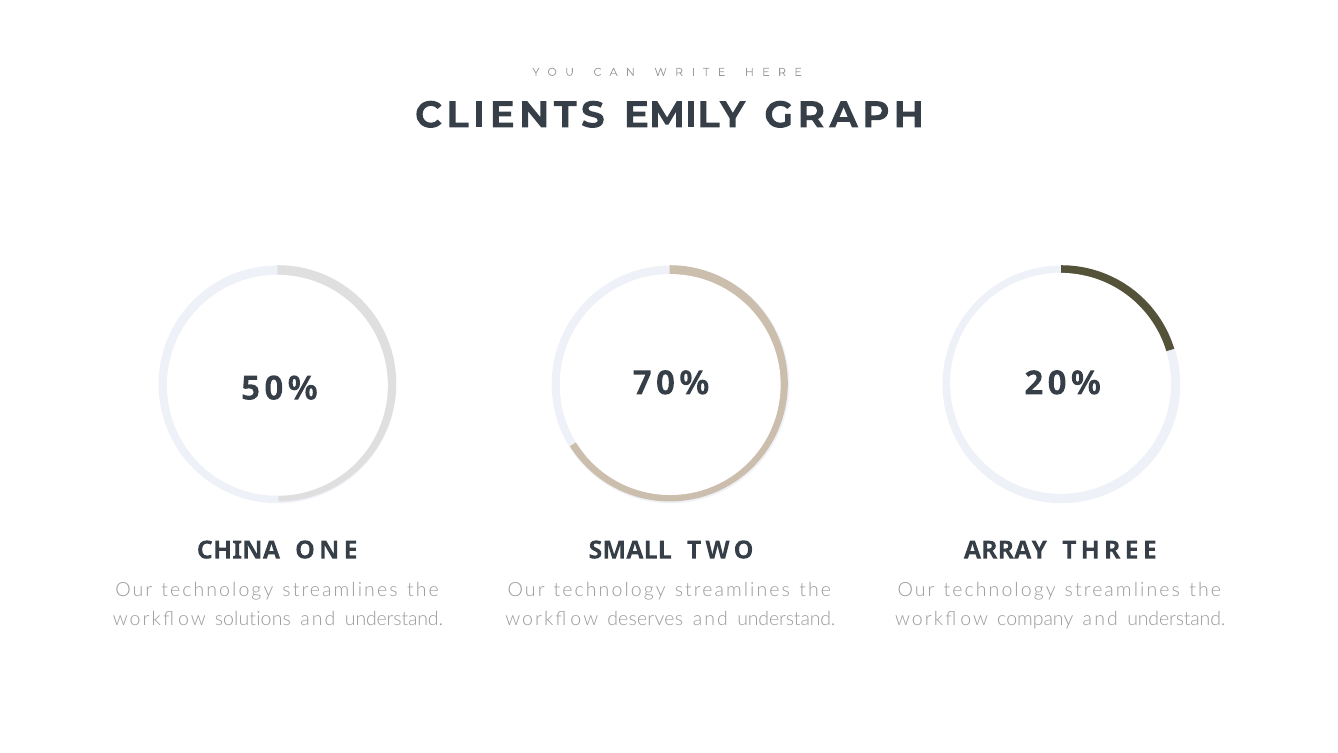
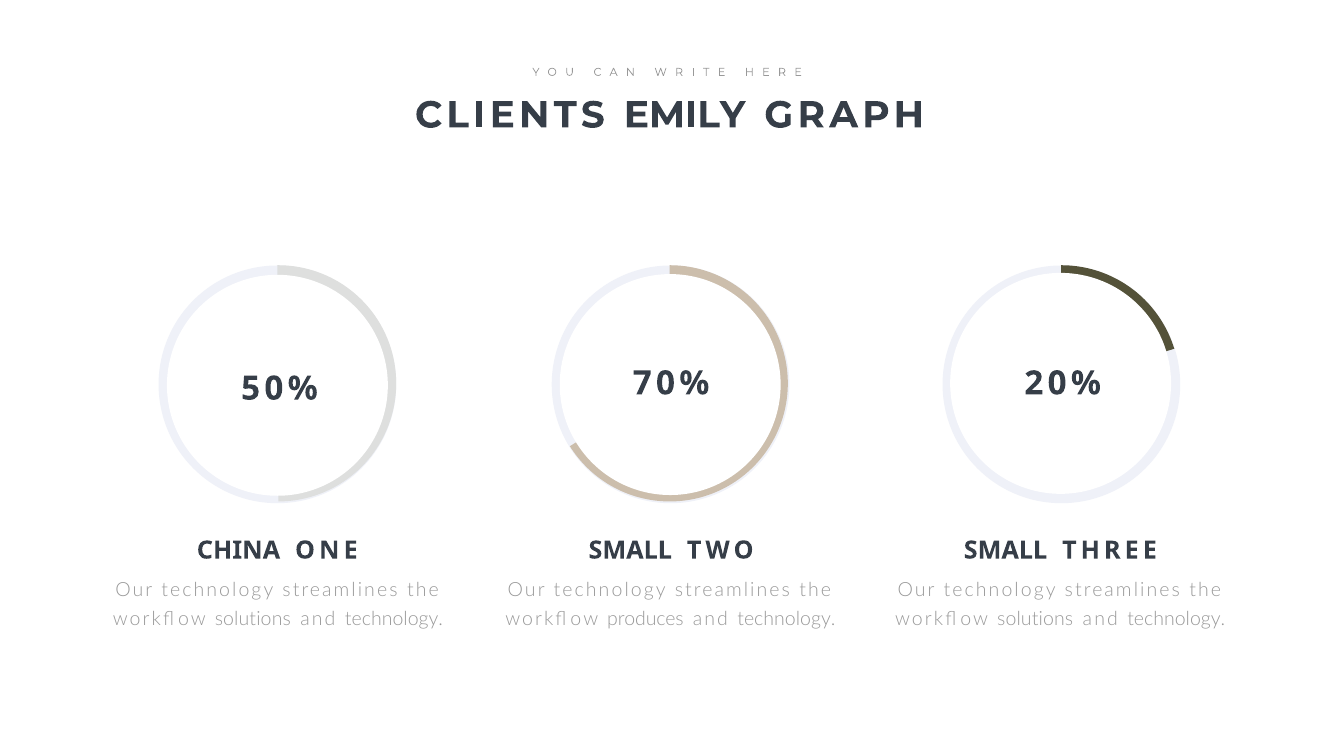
TWO ARRAY: ARRAY -> SMALL (1005, 550)
understand: understand -> technology (394, 619)
deserves: deserves -> produces (645, 619)
understand: understand -> technology (786, 619)
company: company -> solutions (1035, 619)
understand: understand -> technology (1176, 619)
